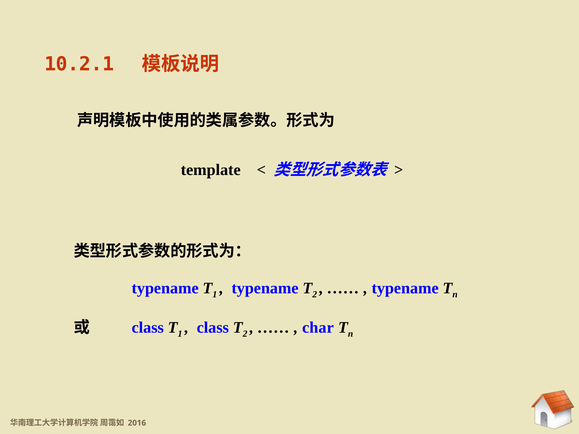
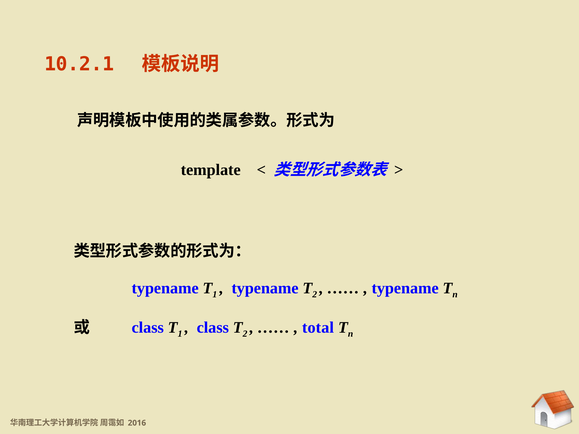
char: char -> total (318, 328)
